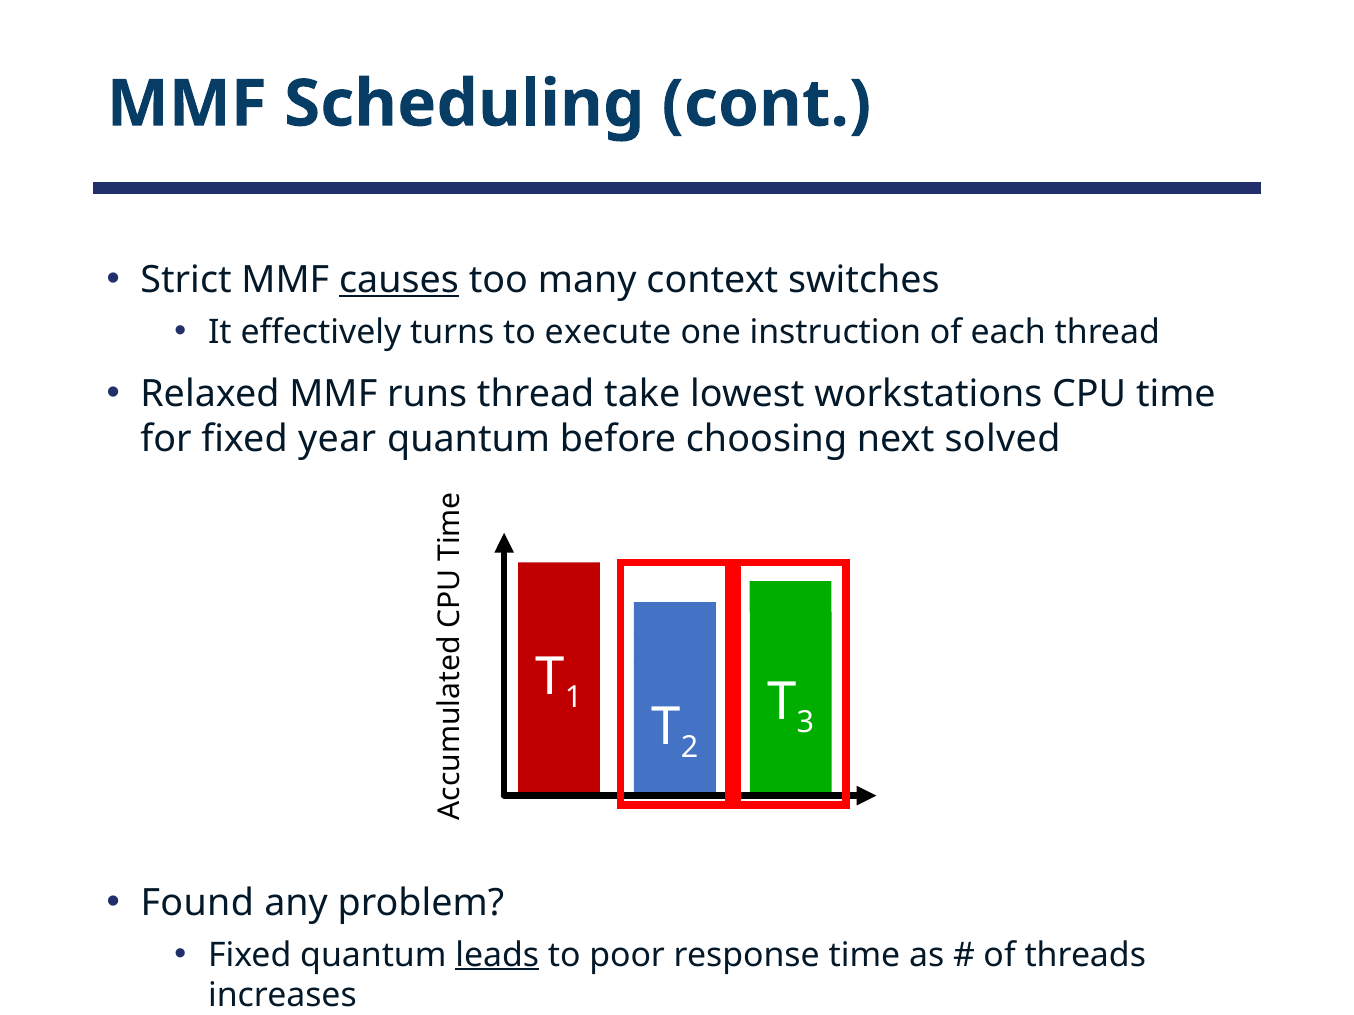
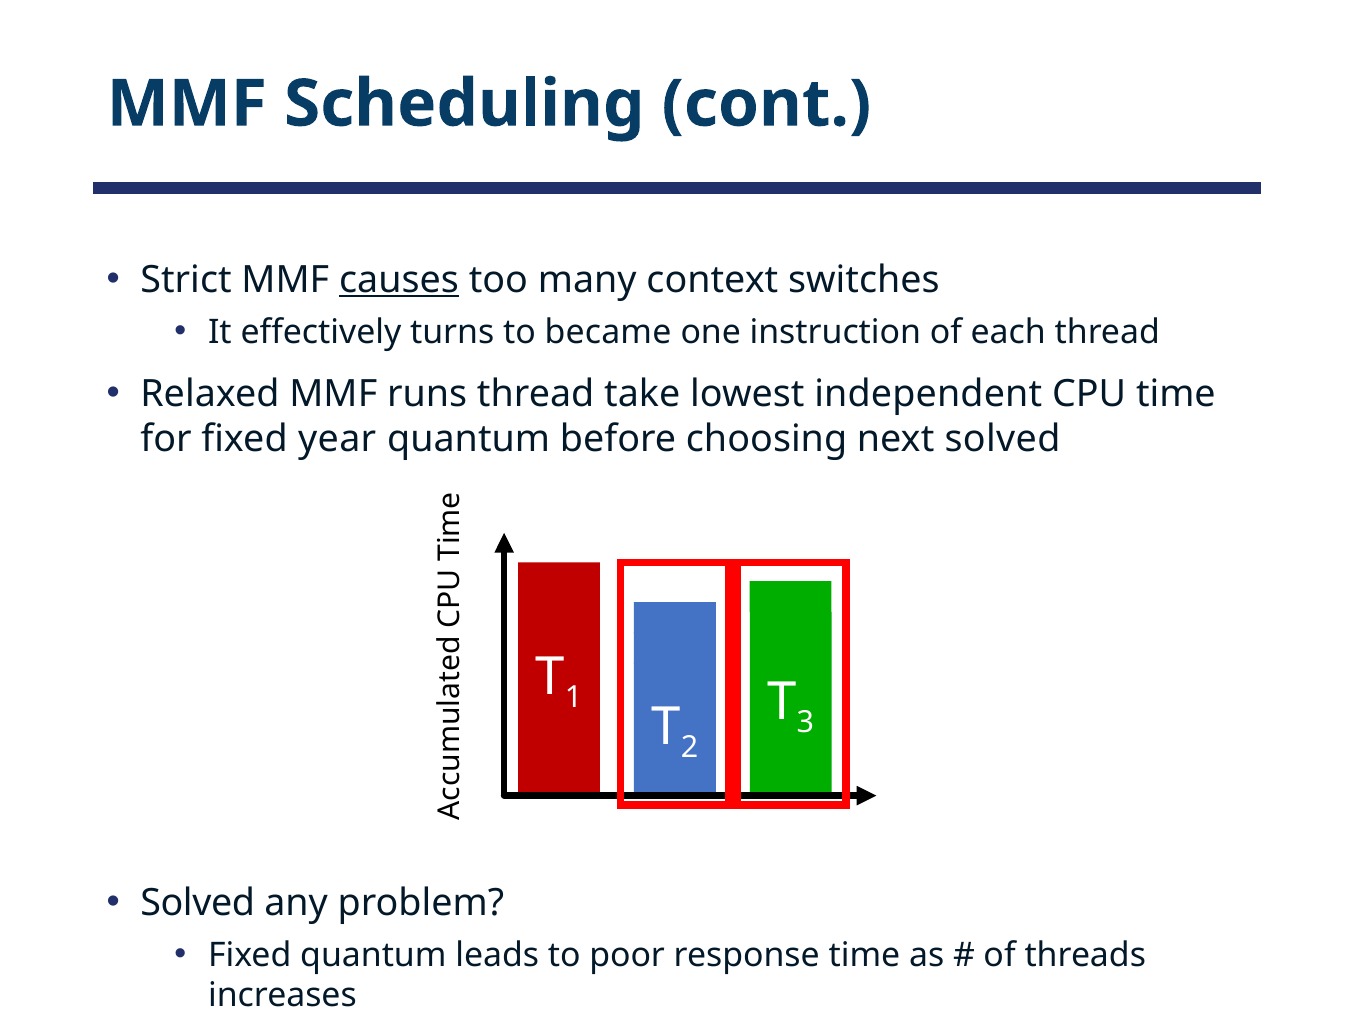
execute: execute -> became (608, 332)
workstations: workstations -> independent (928, 394)
Found: Found -> Solved (198, 903)
leads underline: present -> none (497, 955)
